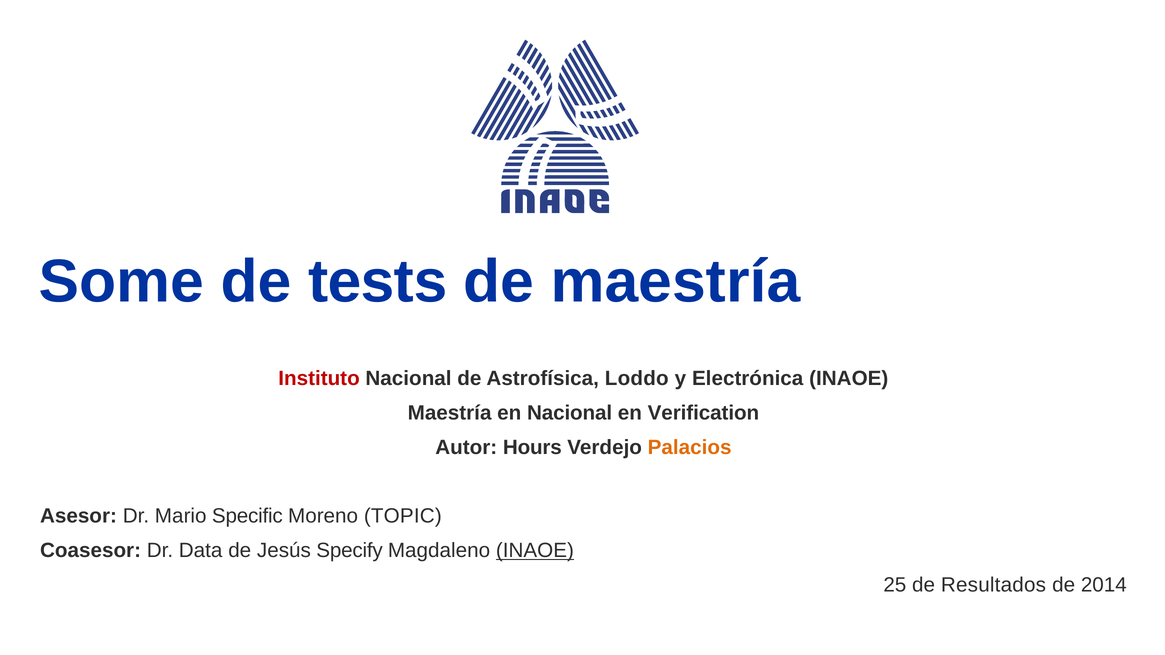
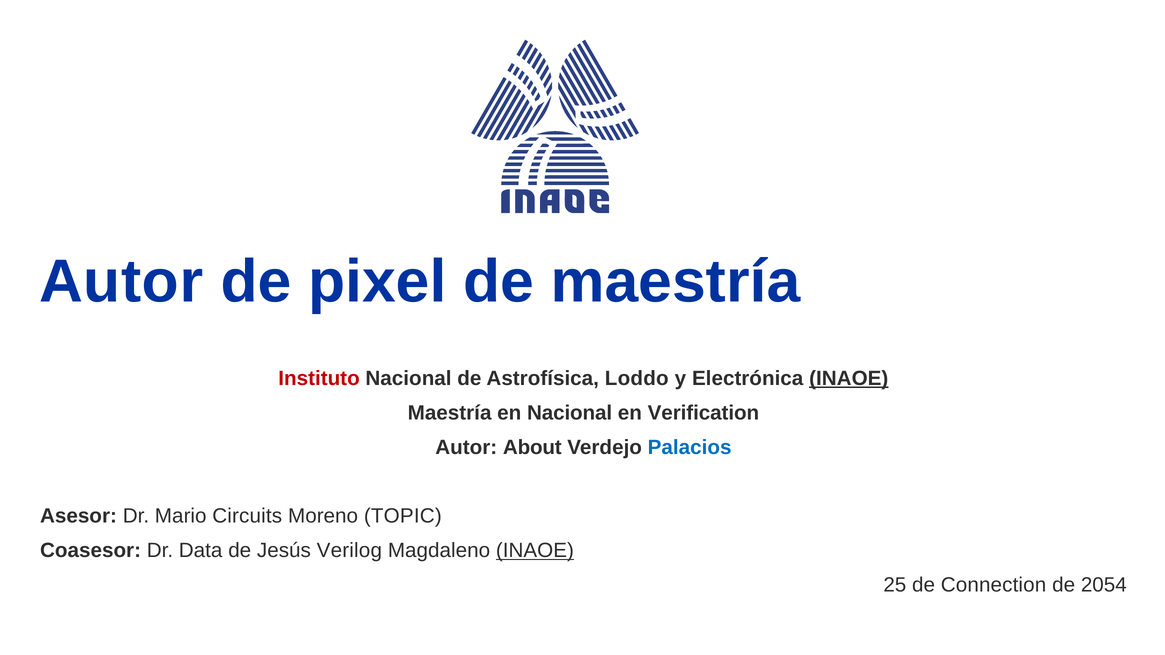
Some: Some -> Autor (121, 282)
tests: tests -> pixel (377, 282)
INAOE underline: none -> present (849, 379)
Hours: Hours -> About (532, 447)
Palacios colour: orange -> blue (690, 447)
Specific: Specific -> Circuits (247, 516)
Specify: Specify -> Verilog (349, 551)
Resultados: Resultados -> Connection (994, 585)
2014: 2014 -> 2054 (1104, 585)
